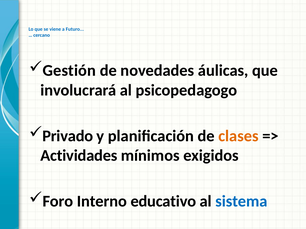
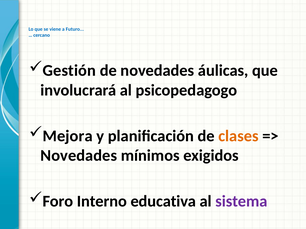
Privado: Privado -> Mejora (68, 136)
Actividades: Actividades -> Novedades (79, 156)
educativo: educativo -> educativa (163, 202)
sistema colour: blue -> purple (241, 202)
